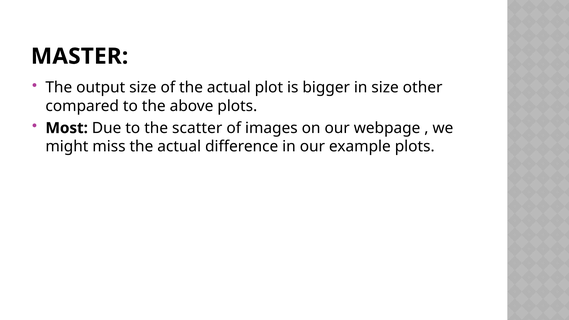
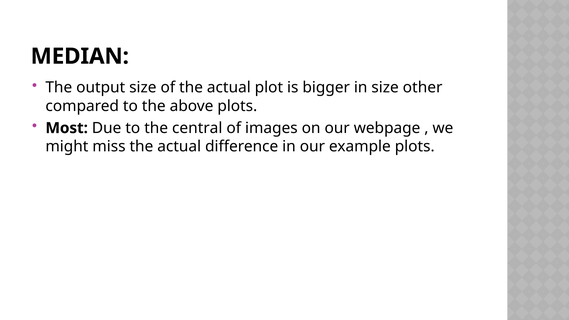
MASTER: MASTER -> MEDIAN (80, 56)
scatter: scatter -> central (197, 128)
